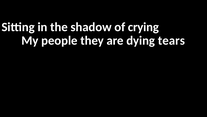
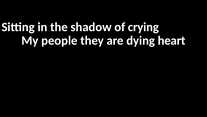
tears: tears -> heart (172, 40)
